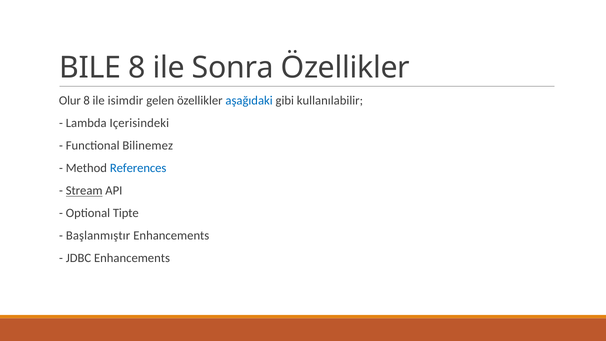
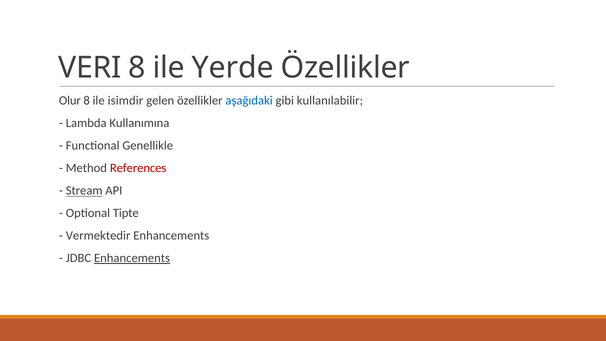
BILE: BILE -> VERI (90, 68)
Sonra: Sonra -> Yerde (233, 68)
Içerisindeki: Içerisindeki -> Kullanımına (139, 123)
Bilinemez: Bilinemez -> Genellikle (148, 146)
References colour: blue -> red (138, 168)
Başlanmıştır: Başlanmıştır -> Vermektedir (98, 236)
Enhancements underline: none -> present (132, 258)
